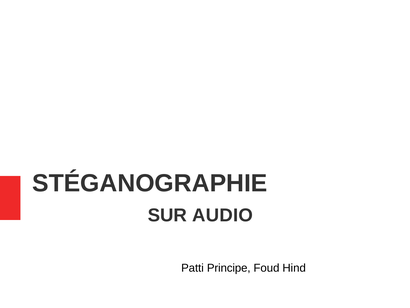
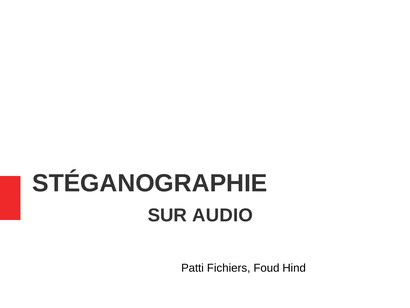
Principe: Principe -> Fichiers (229, 268)
